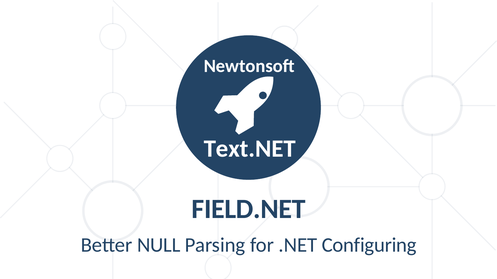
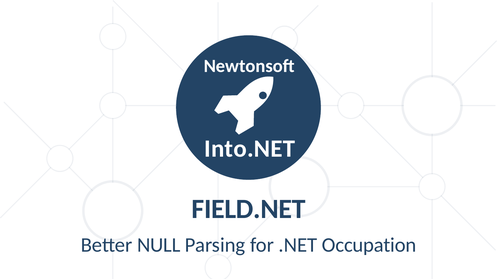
Text.NET: Text.NET -> Into.NET (250, 149)
Configuring: Configuring -> Occupation (369, 245)
